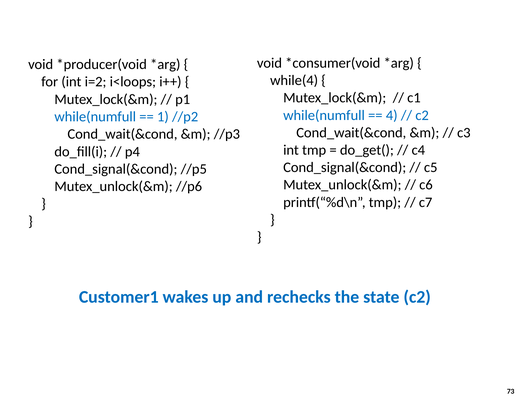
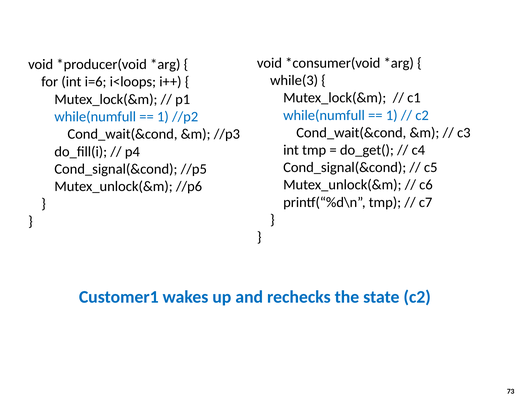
while(4: while(4 -> while(3 (294, 81)
i=2: i=2 -> i=6 (96, 82)
4: 4 -> 1 (392, 115)
